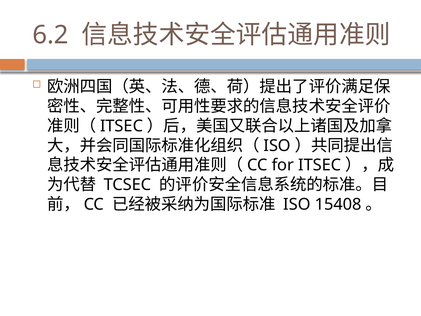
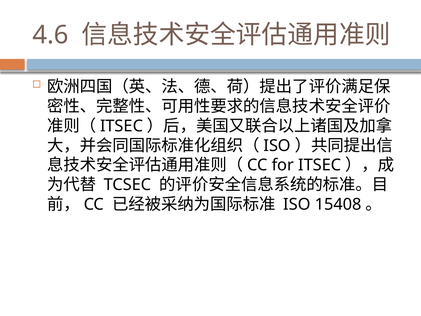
6.2: 6.2 -> 4.6 (51, 35)
